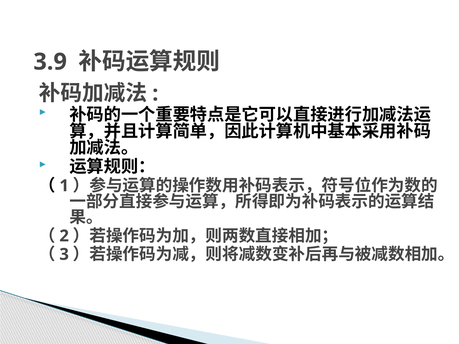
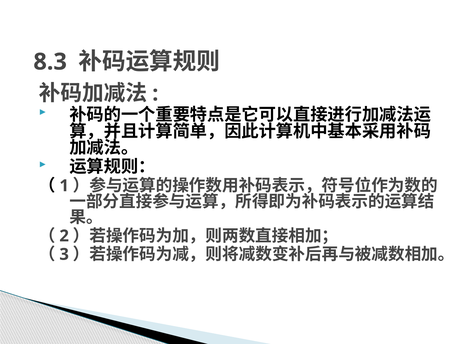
3.9: 3.9 -> 8.3 (50, 62)
